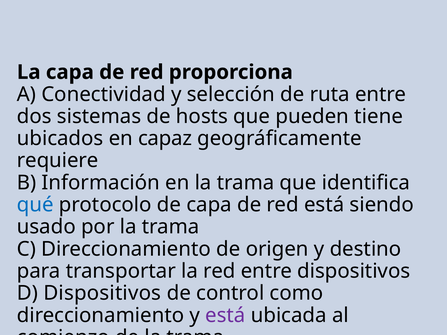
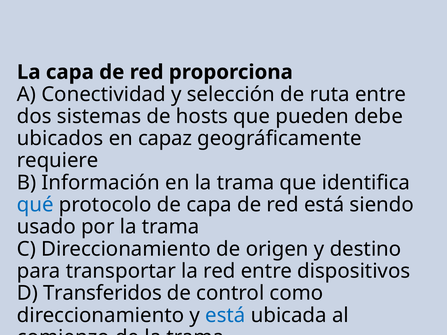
tiene: tiene -> debe (379, 116)
D Dispositivos: Dispositivos -> Transferidos (102, 293)
está colour: purple -> blue (225, 316)
